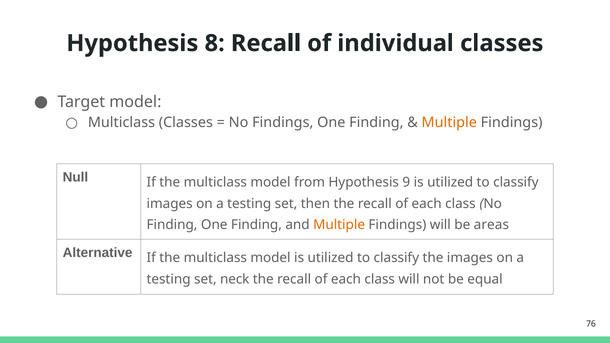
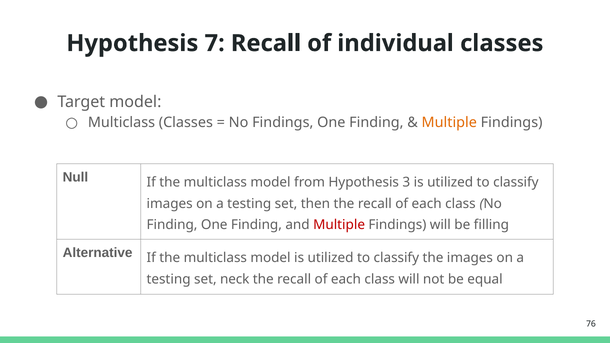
8: 8 -> 7 (215, 43)
9: 9 -> 3 (406, 182)
Multiple colour: orange -> red (339, 225)
areas: areas -> filling (491, 225)
